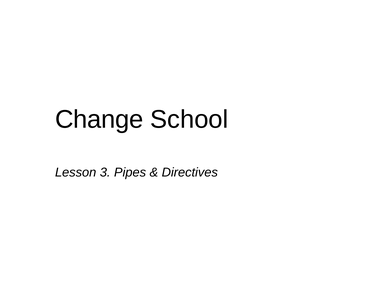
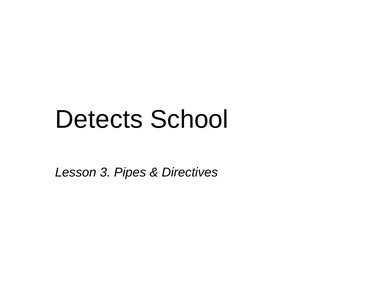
Change: Change -> Detects (99, 119)
